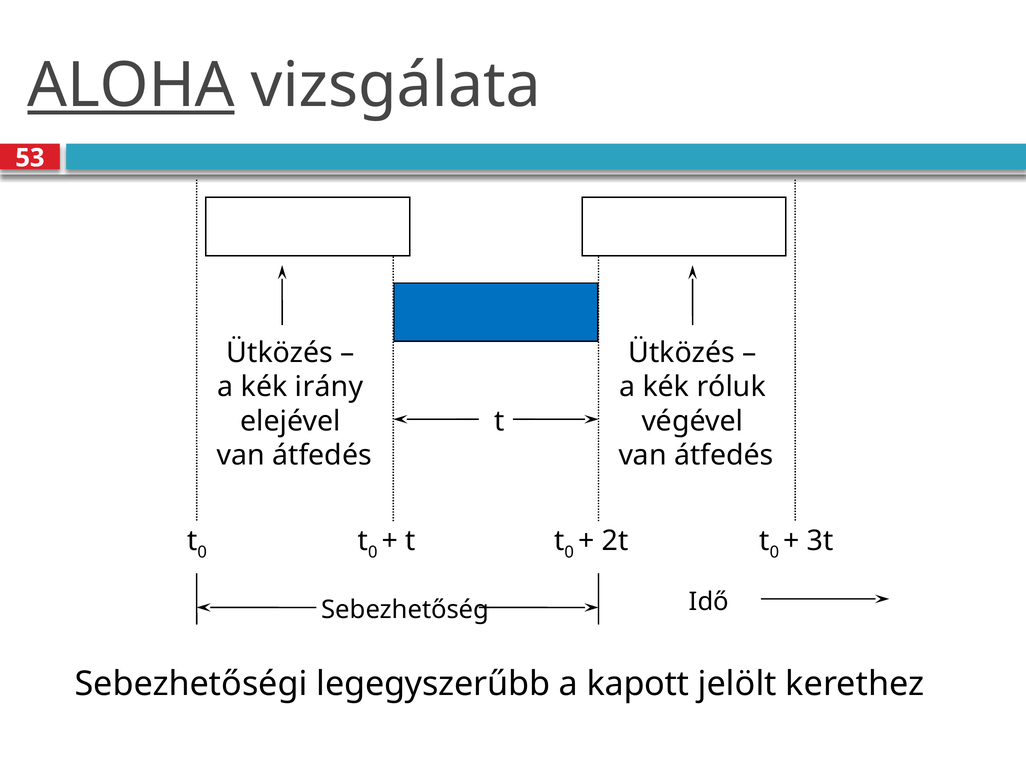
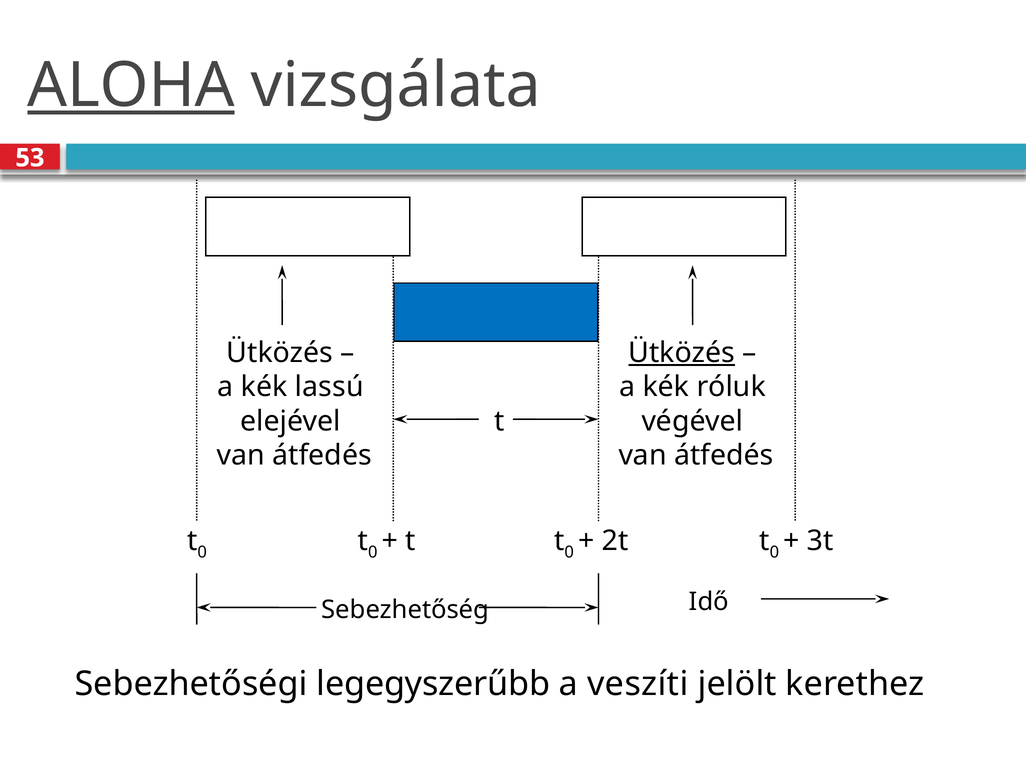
Ütközés underline: none -> present (682, 353)
irány: irány -> lassú (329, 387)
kapott: kapott -> veszíti (638, 683)
